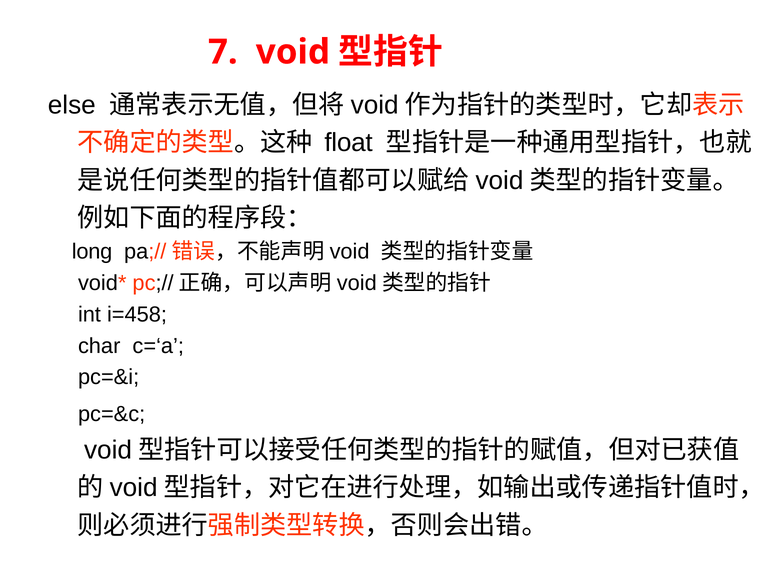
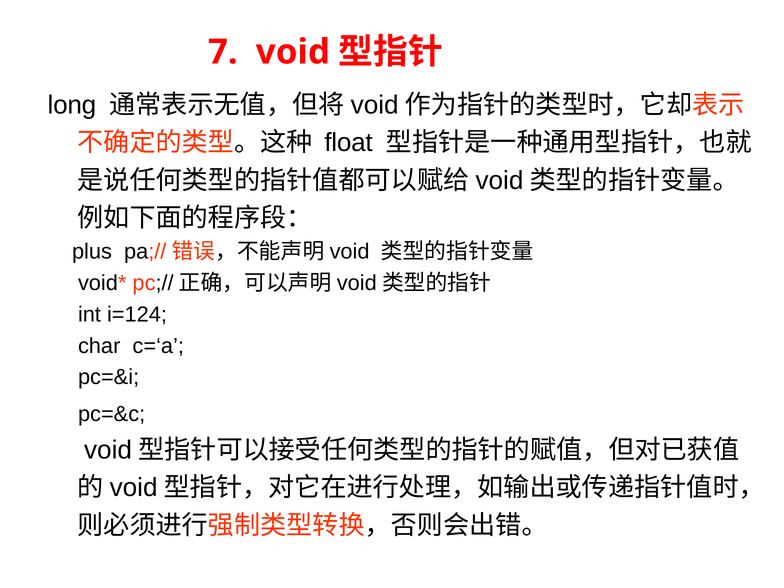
else: else -> long (72, 105)
long: long -> plus (92, 252)
i=458: i=458 -> i=124 (137, 314)
